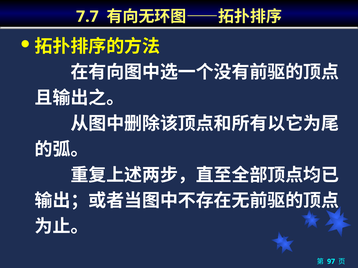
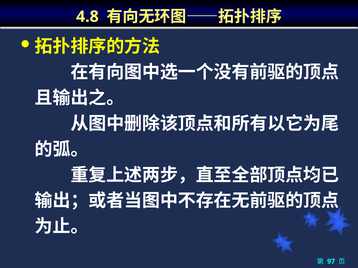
7.7: 7.7 -> 4.8 (87, 17)
